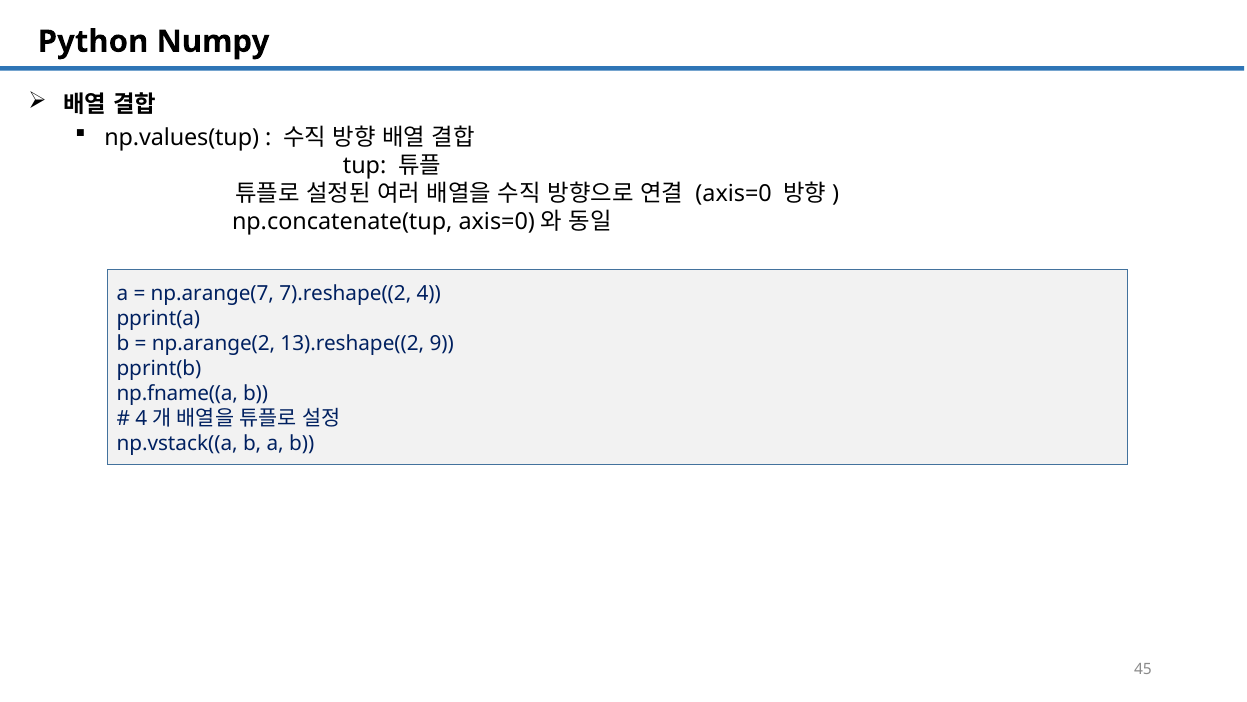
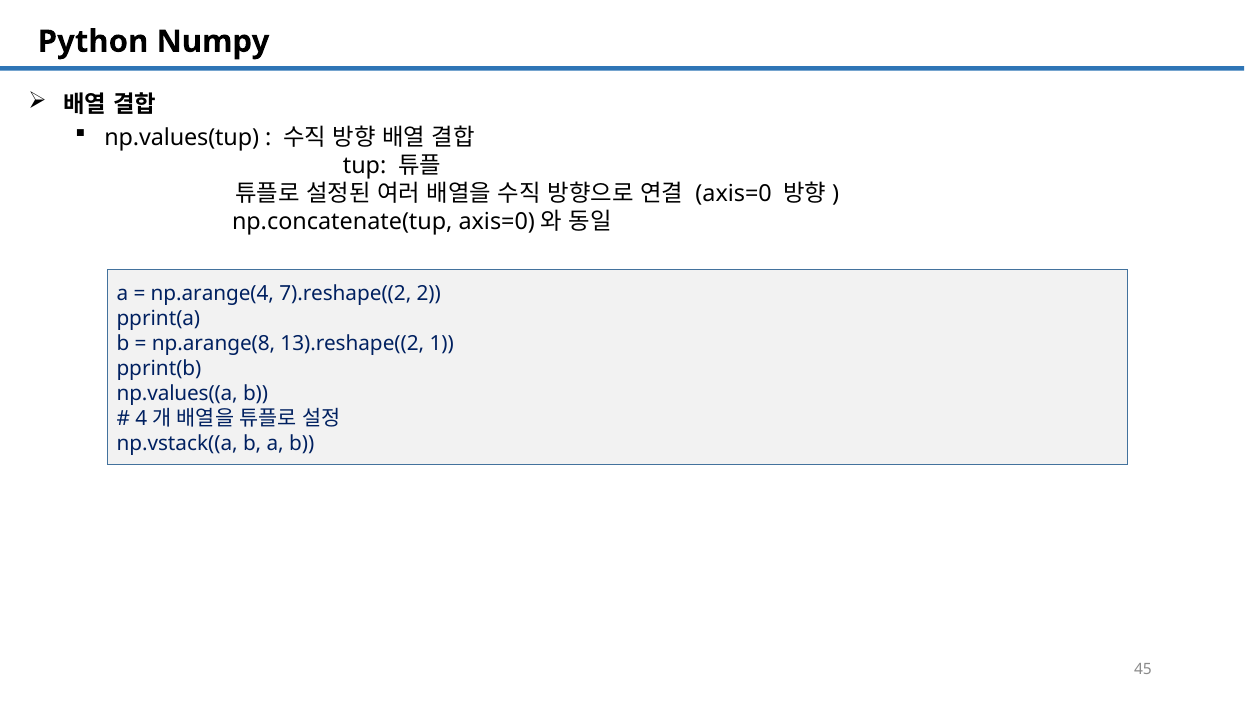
np.arange(7: np.arange(7 -> np.arange(4 (212, 294)
4: 4 -> 2 (429, 294)
np.arange(2: np.arange(2 -> np.arange(8 (214, 343)
9: 9 -> 1 (442, 343)
np.fname((a: np.fname((a -> np.values((a (177, 393)
